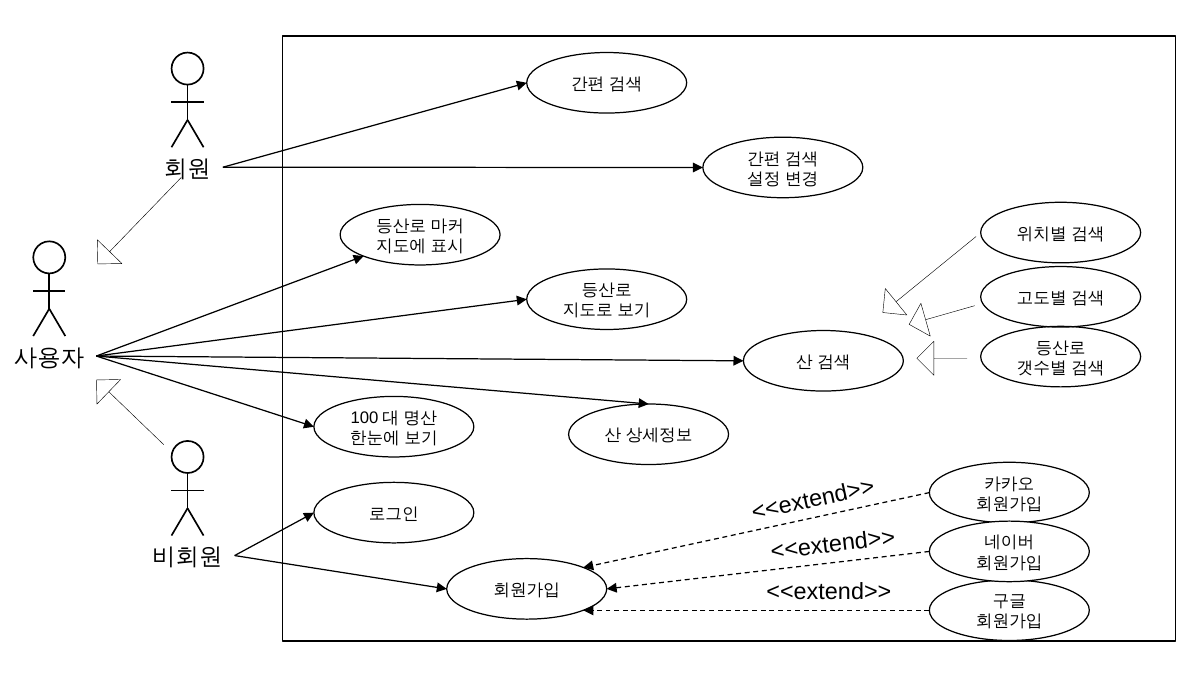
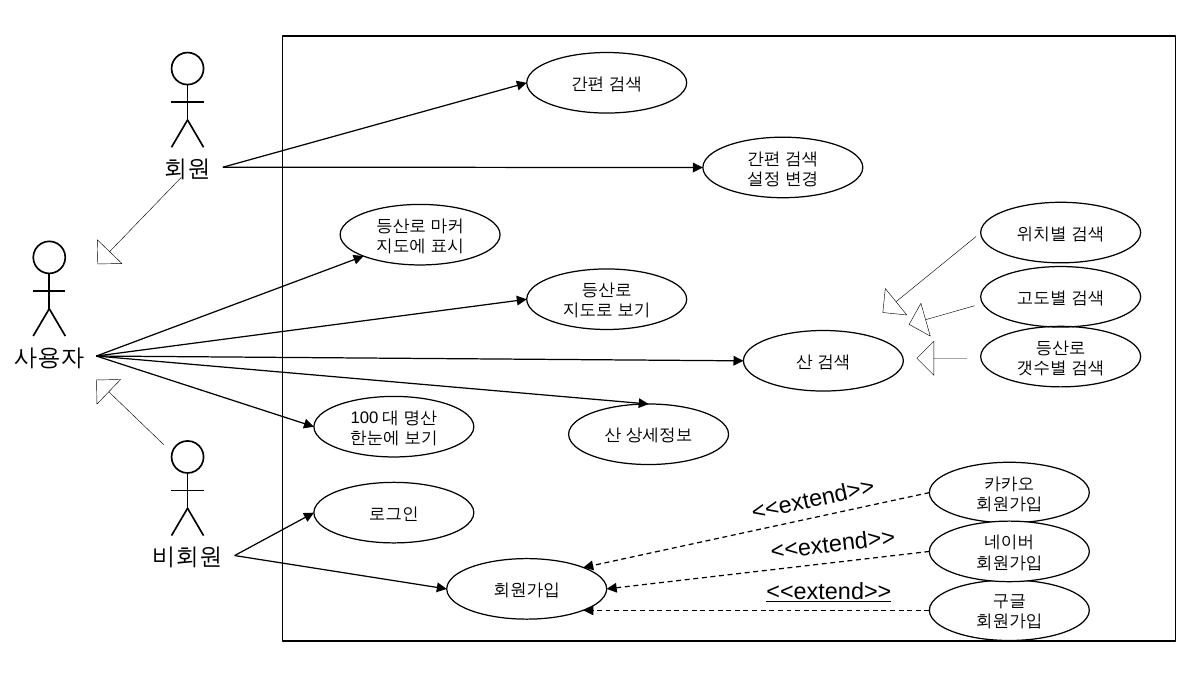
<<extend>> underline: none -> present (829, 591)
